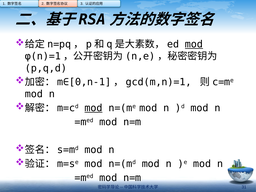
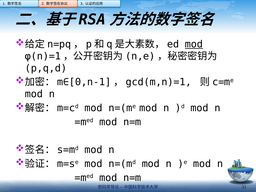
mod underline: present -> none (94, 108)
